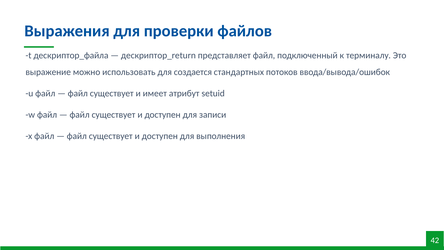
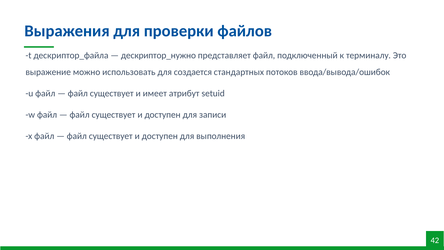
дескриптор_return: дескриптор_return -> дескриптор_нужно (158, 55)
